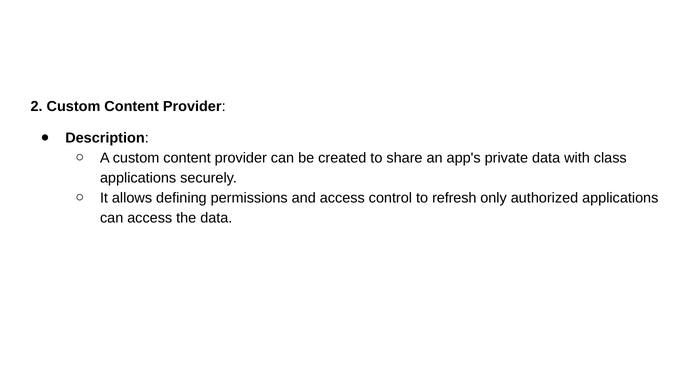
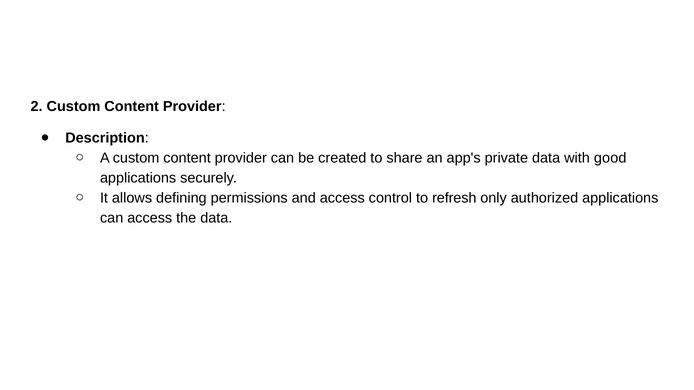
class: class -> good (610, 158)
